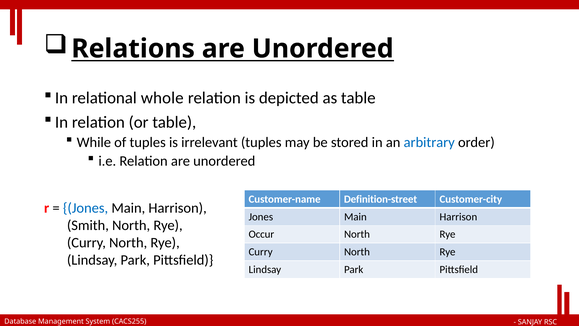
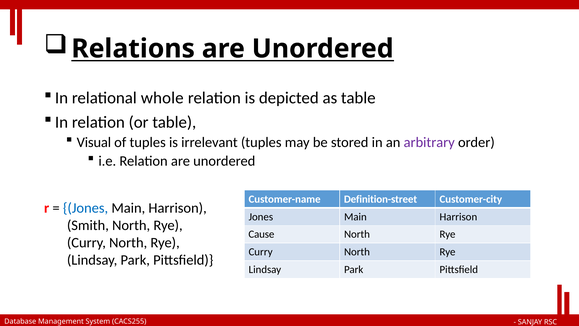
While: While -> Visual (94, 142)
arbitrary colour: blue -> purple (429, 142)
Occur: Occur -> Cause (261, 234)
